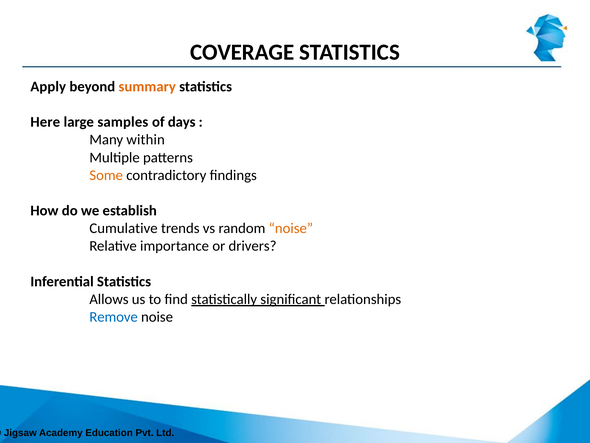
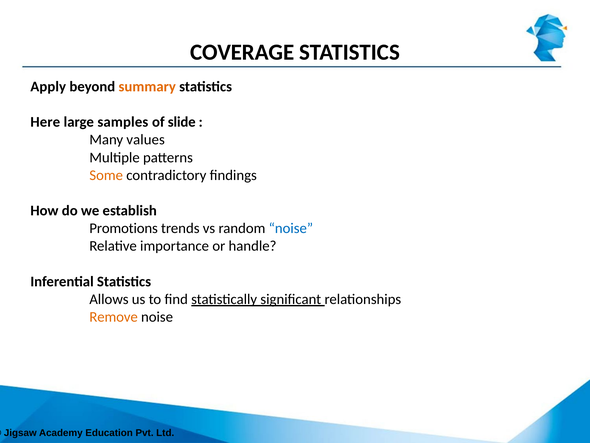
days: days -> slide (182, 122)
within: within -> values (146, 140)
Cumulative: Cumulative -> Promotions (124, 228)
noise colour: orange -> blue (291, 228)
drivers: drivers -> handle (253, 246)
Remove colour: blue -> orange (114, 317)
